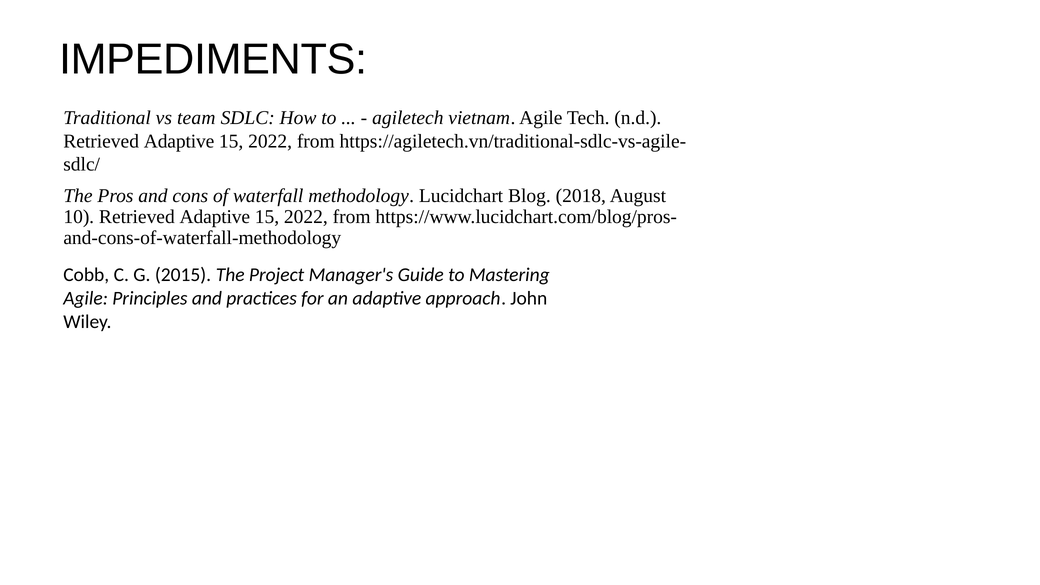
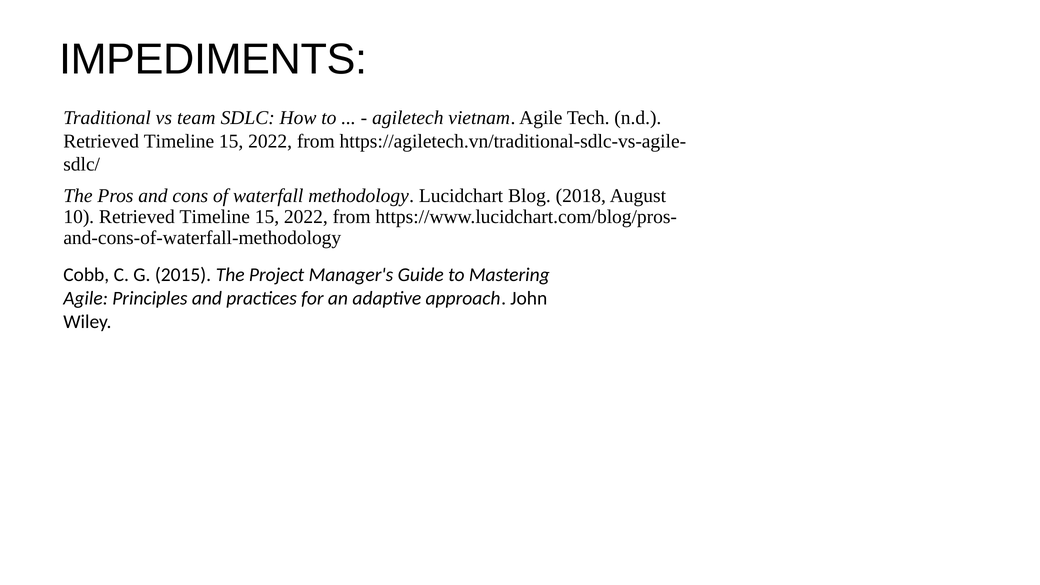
Adaptive: Adaptive -> Timeline (179, 141)
10 Retrieved Adaptive: Adaptive -> Timeline (215, 217)
